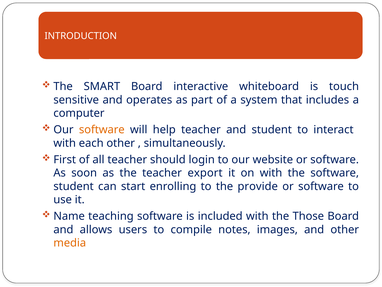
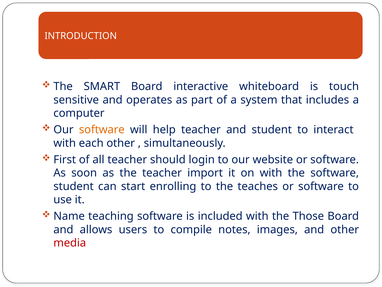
export: export -> import (205, 173)
provide: provide -> teaches (258, 186)
media colour: orange -> red (70, 243)
